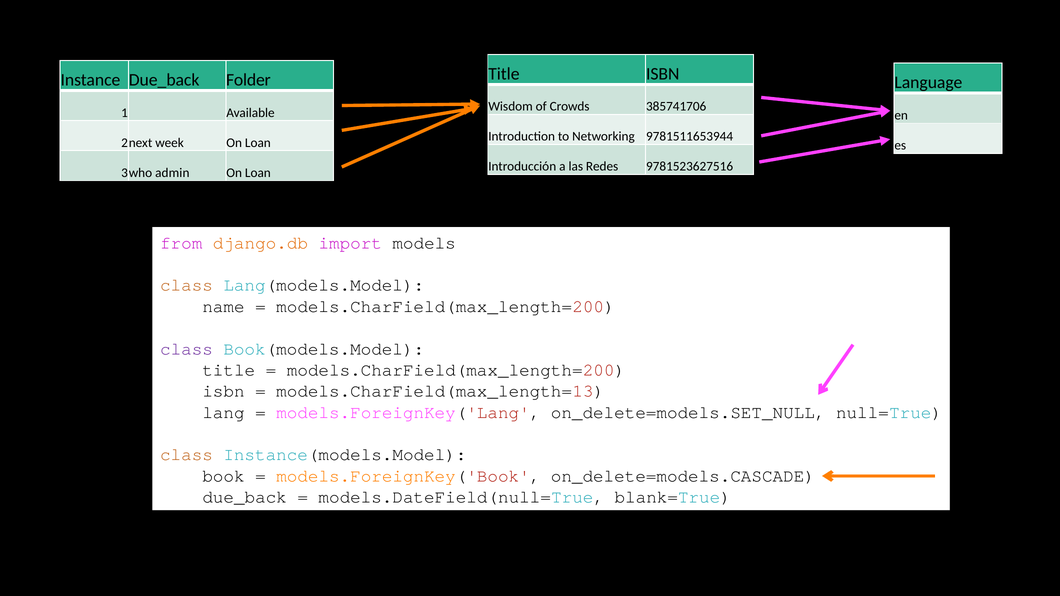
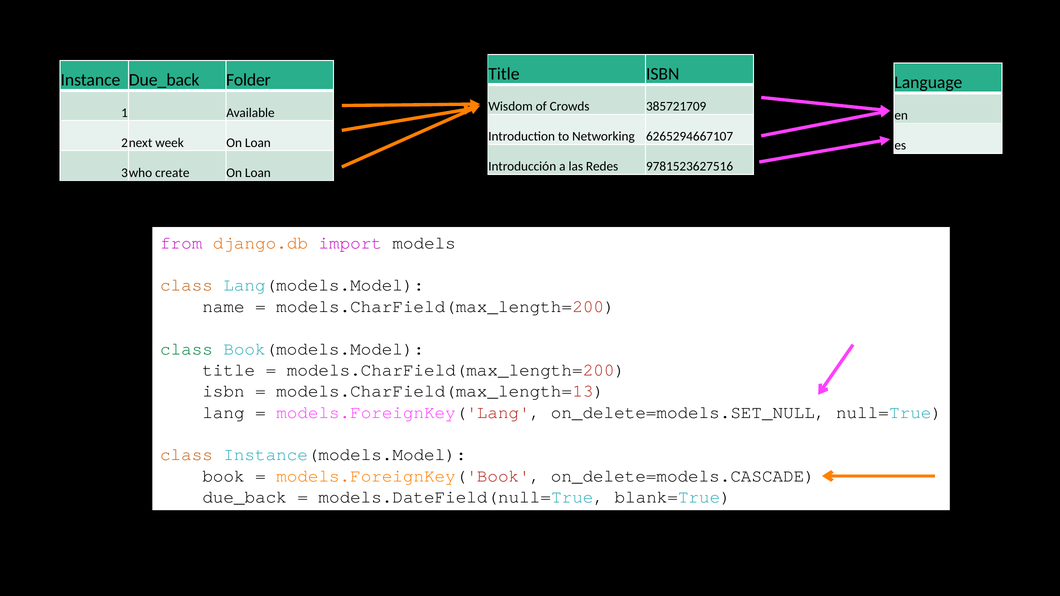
385741706: 385741706 -> 385721709 (676, 106)
9781511653944: 9781511653944 -> 6265294667107 (690, 137)
admin: admin -> create (172, 173)
class colour: purple -> green (187, 349)
